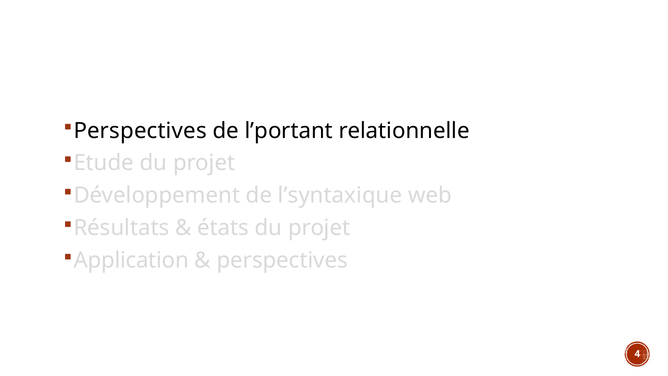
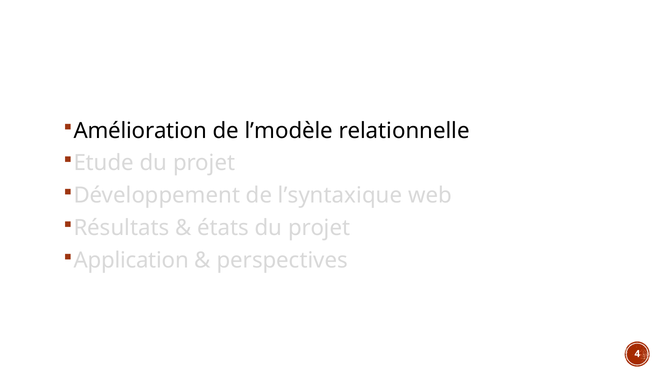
Perspectives: Perspectives -> Amélioration (140, 131)
l’portant: l’portant -> l’modèle (289, 131)
